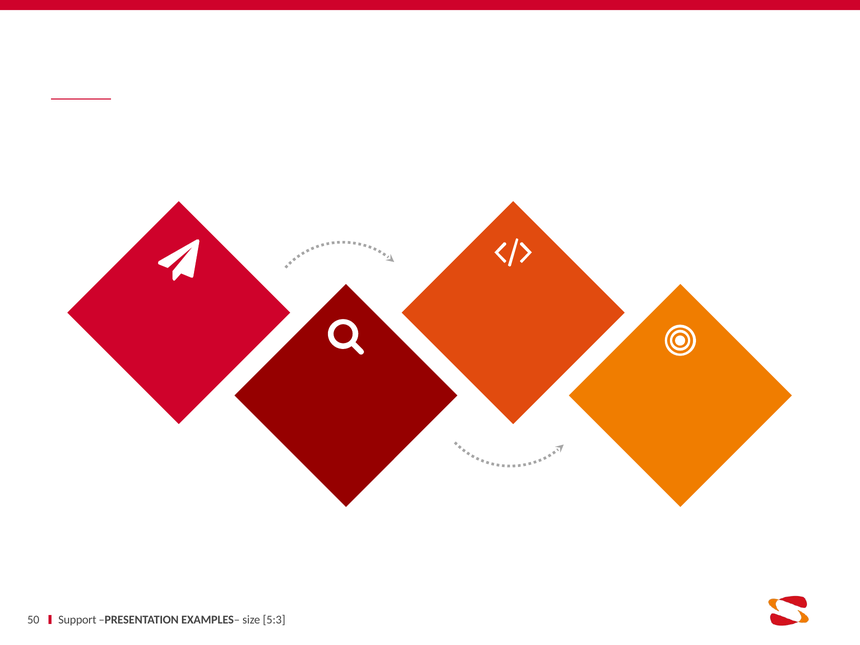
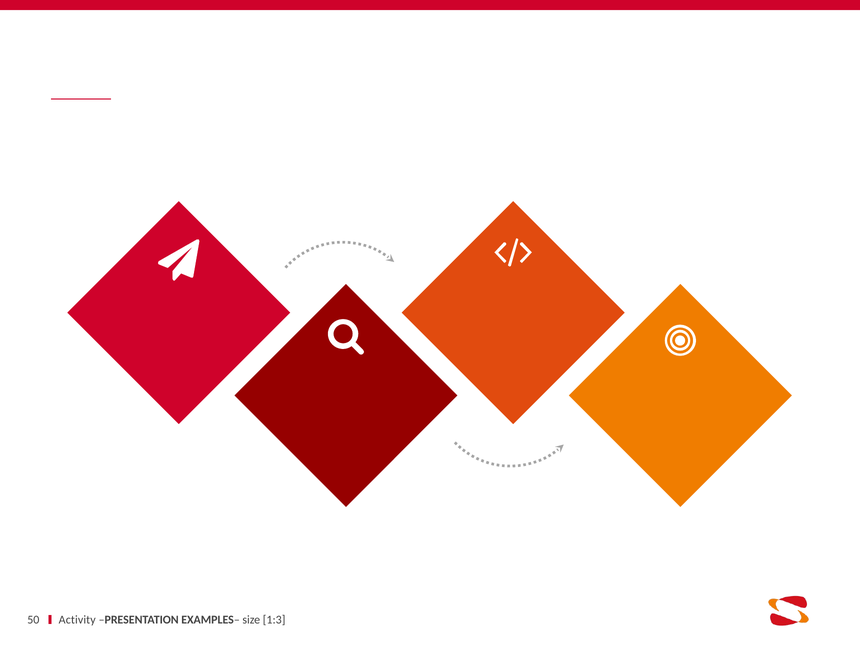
Support: Support -> Activity (77, 620)
5:3: 5:3 -> 1:3 (274, 620)
